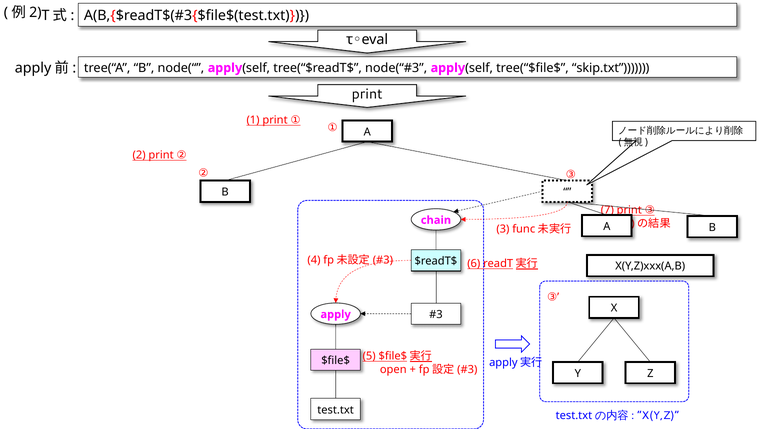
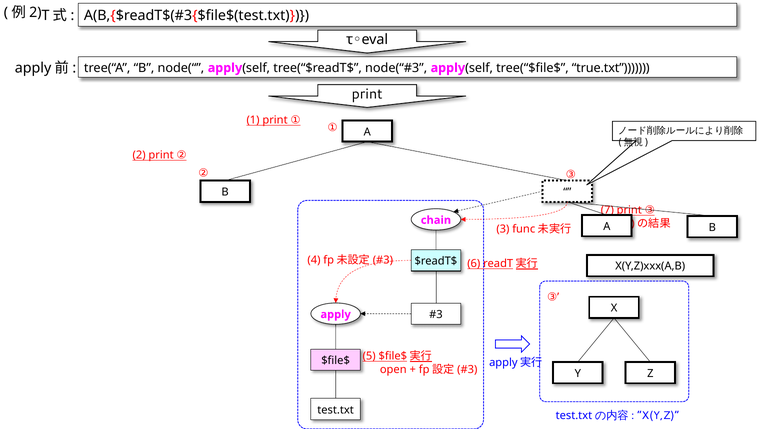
skip.txt: skip.txt -> true.txt (611, 68)
